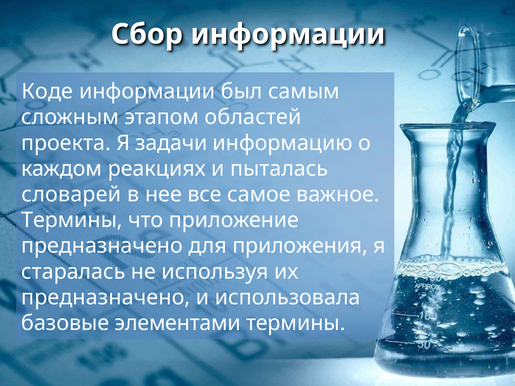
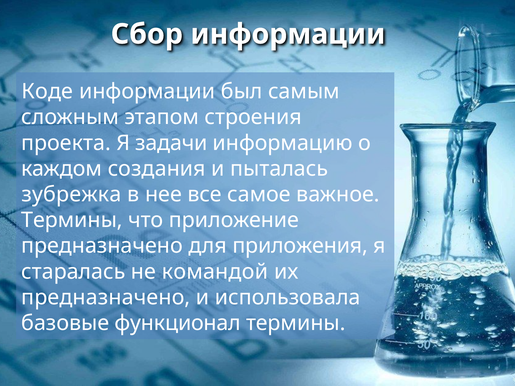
областей: областей -> строения (253, 117)
реакциях: реакциях -> создания (157, 169)
словарей: словарей -> зубрежка (71, 195)
используя: используя -> командой (215, 272)
элементами: элементами -> функционал (178, 323)
